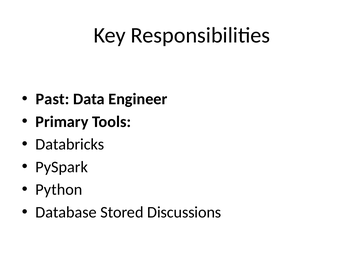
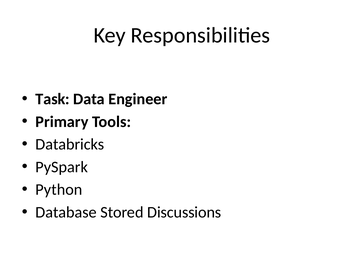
Past: Past -> Task (53, 99)
